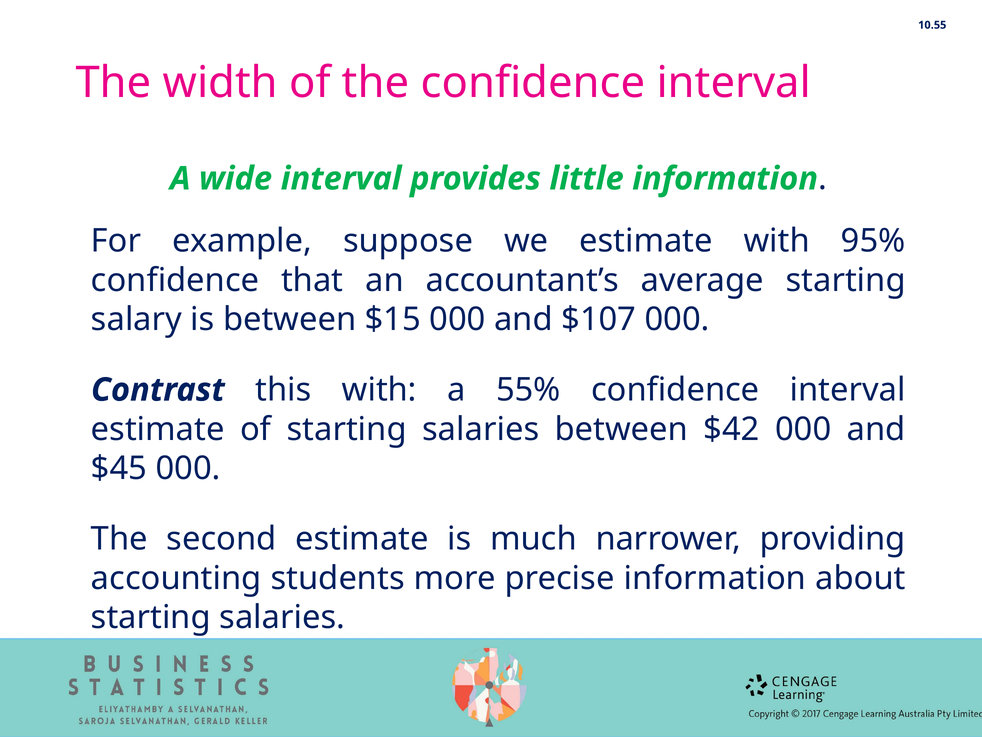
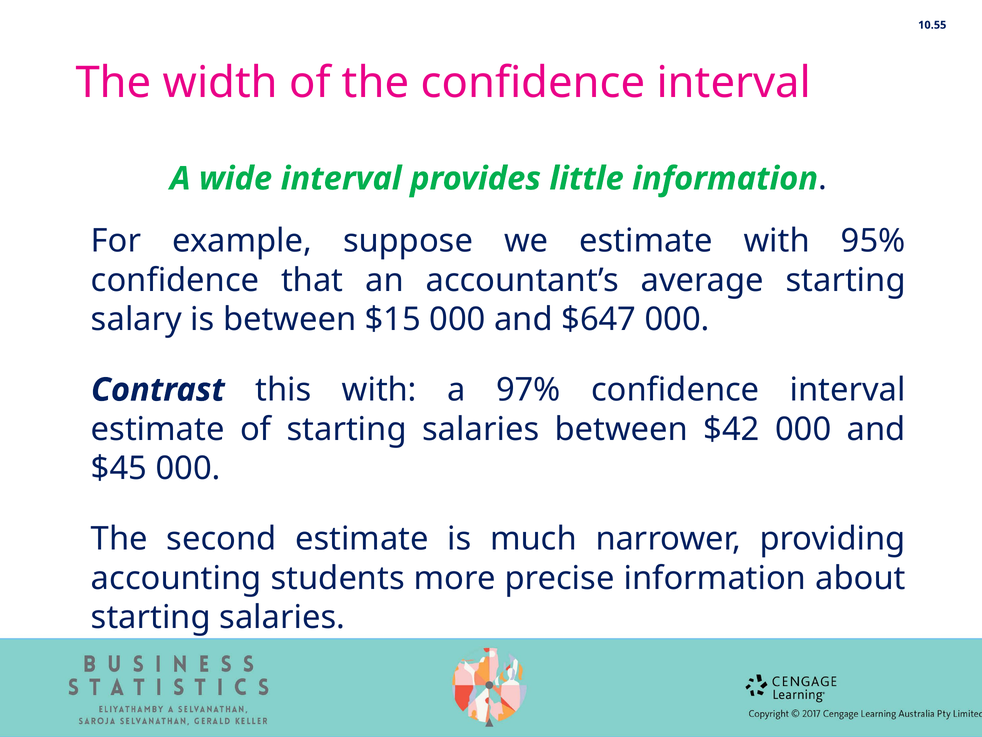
$107: $107 -> $647 (599, 319)
55%: 55% -> 97% (528, 390)
